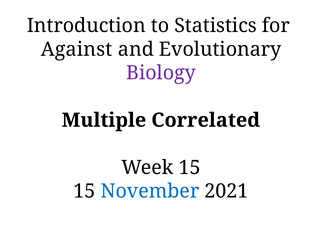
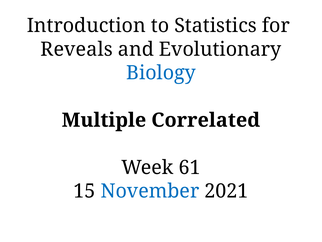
Against: Against -> Reveals (77, 49)
Biology colour: purple -> blue (161, 73)
Week 15: 15 -> 61 (190, 167)
